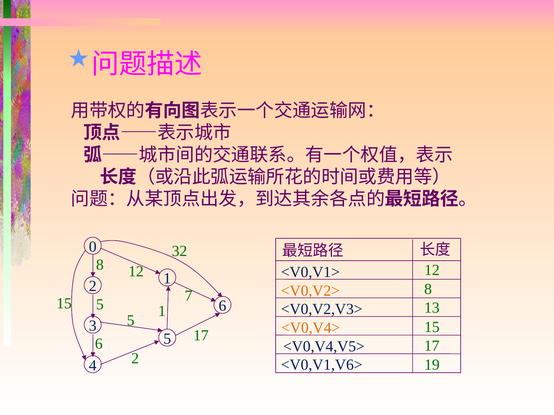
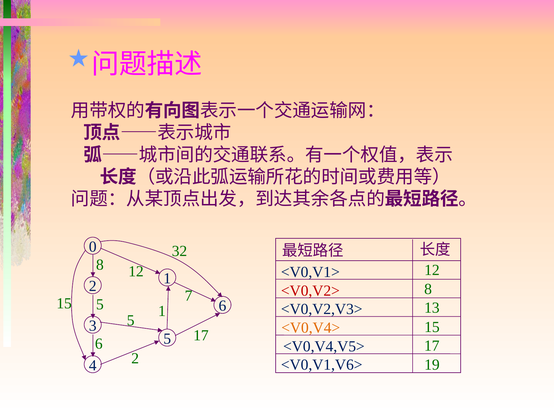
<V0,V2> colour: orange -> red (310, 291)
